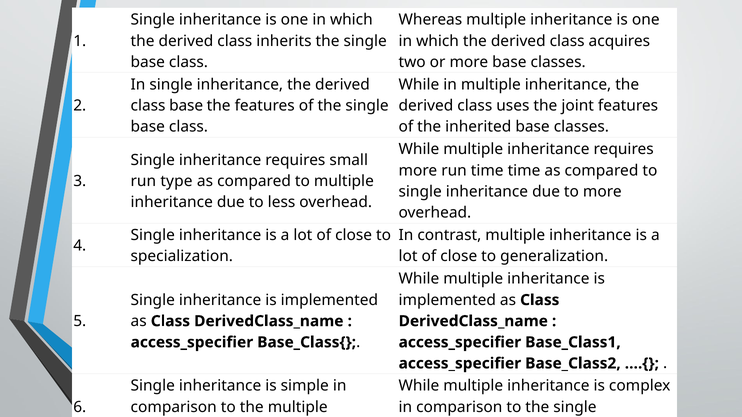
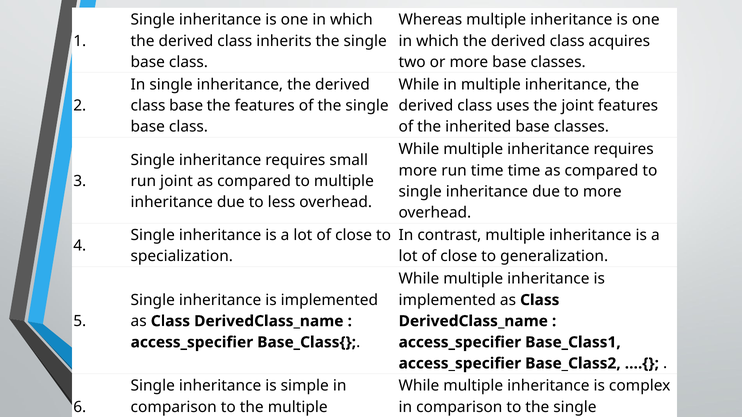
run type: type -> joint (177, 181)
